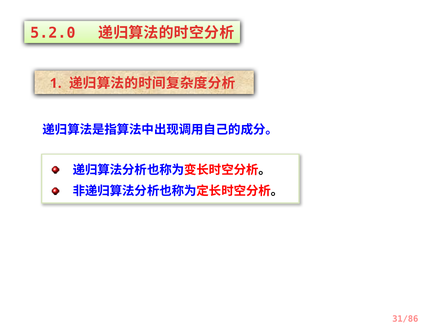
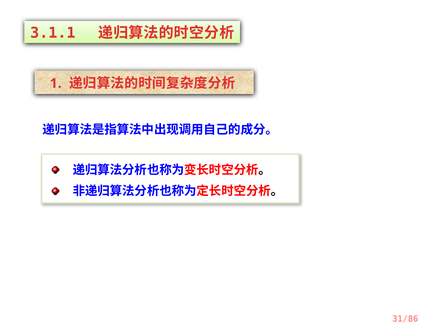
5.2.0: 5.2.0 -> 3.1.1 (53, 33)
